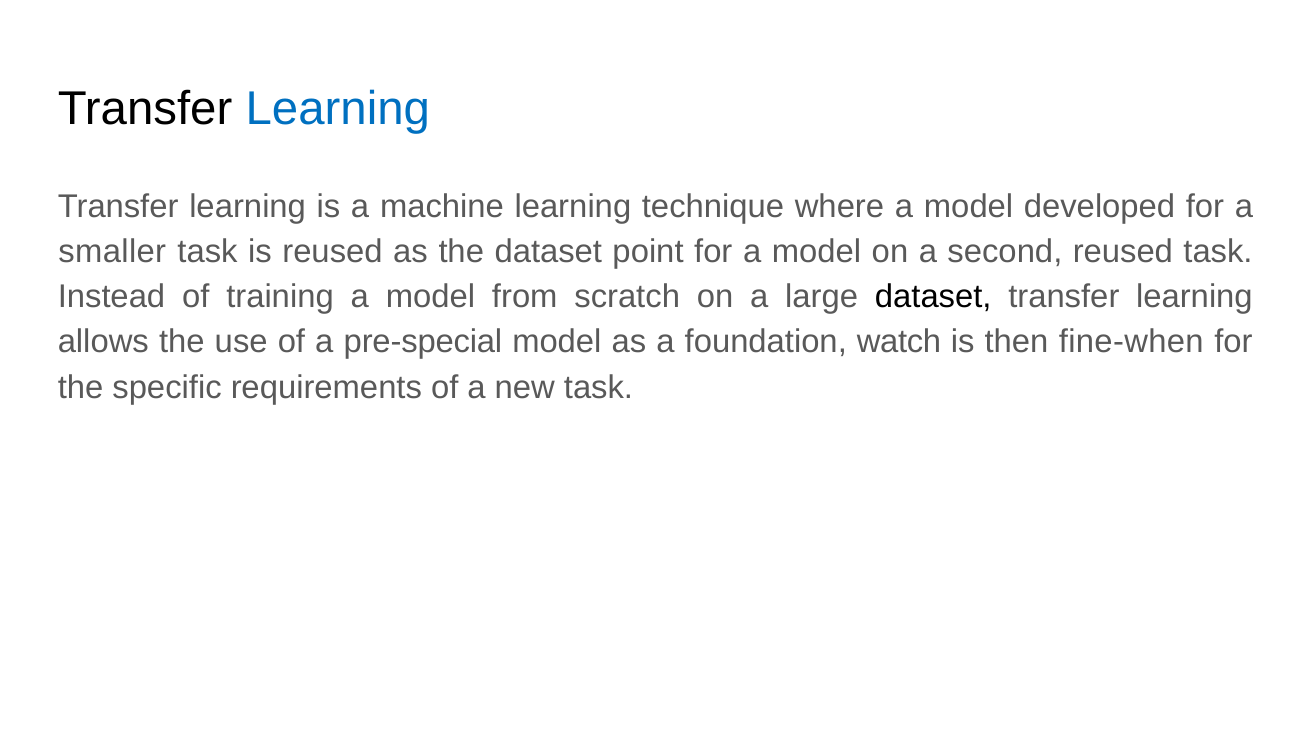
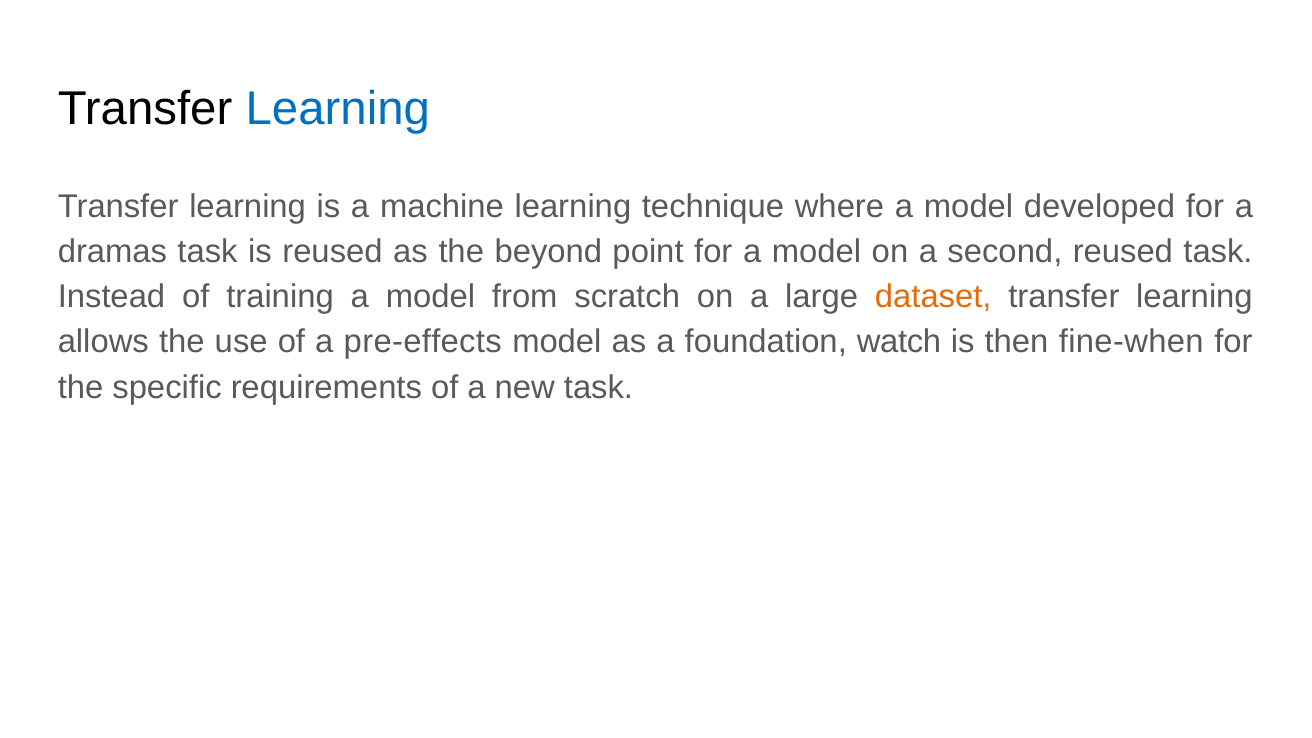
smaller: smaller -> dramas (112, 252)
the dataset: dataset -> beyond (548, 252)
dataset colour: black -> orange (933, 297)
pre-special: pre-special -> pre-effects (423, 342)
